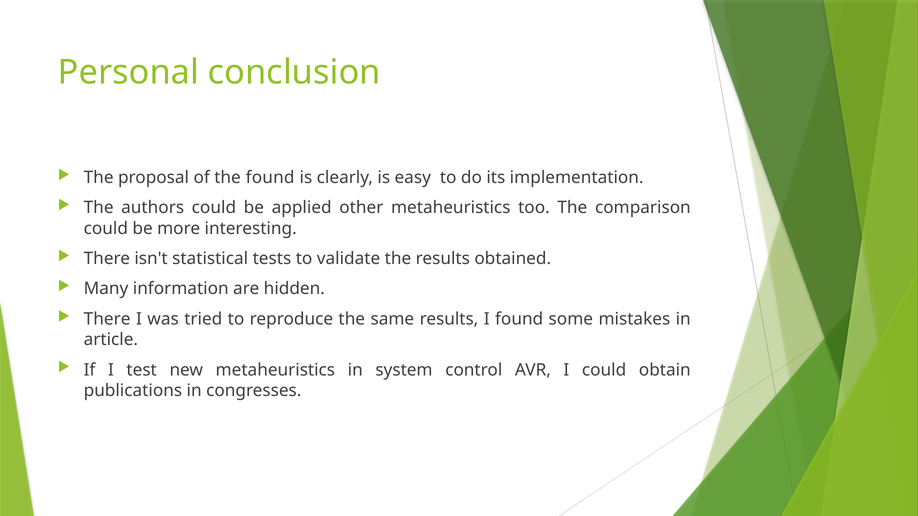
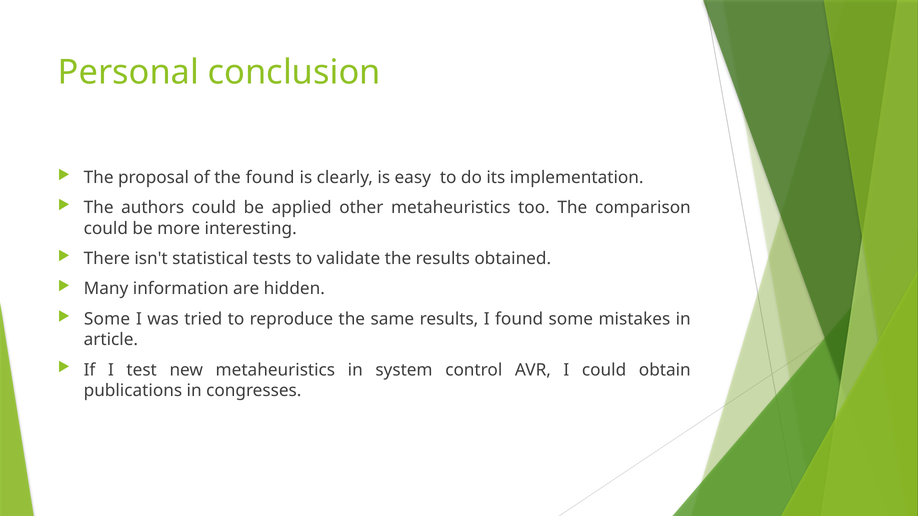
There: There -> Some (107, 319)
